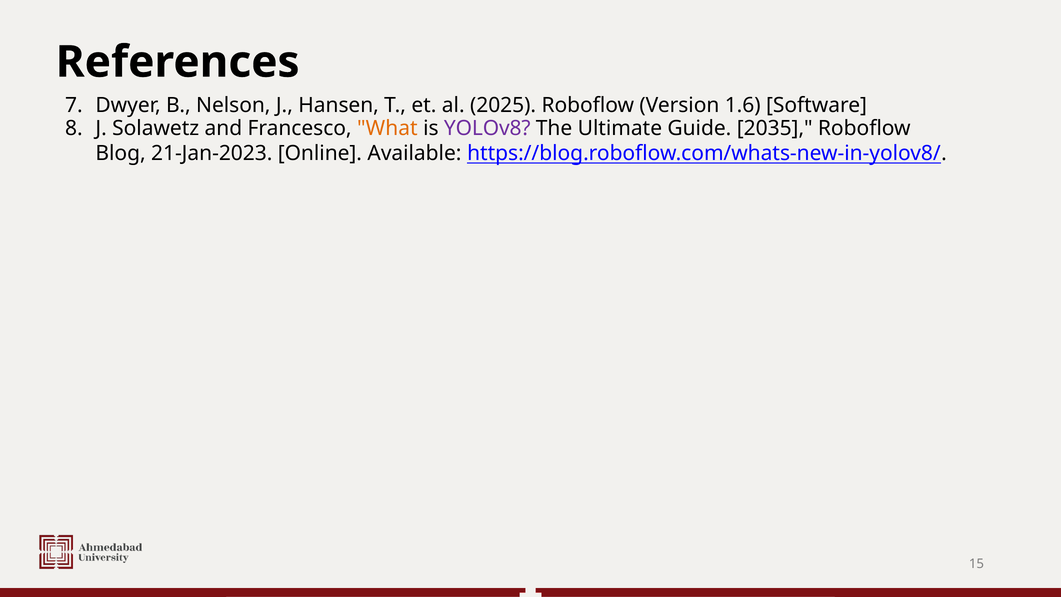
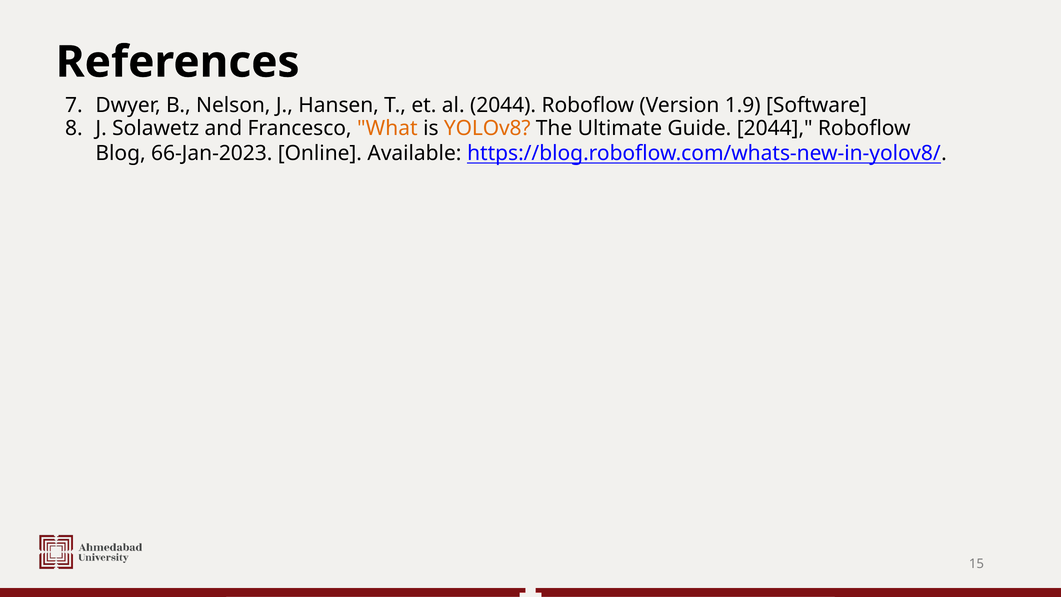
al 2025: 2025 -> 2044 (503, 105)
1.6: 1.6 -> 1.9 (743, 105)
YOLOv8 colour: purple -> orange (487, 128)
Guide 2035: 2035 -> 2044 (775, 128)
21-Jan-2023: 21-Jan-2023 -> 66-Jan-2023 (212, 153)
